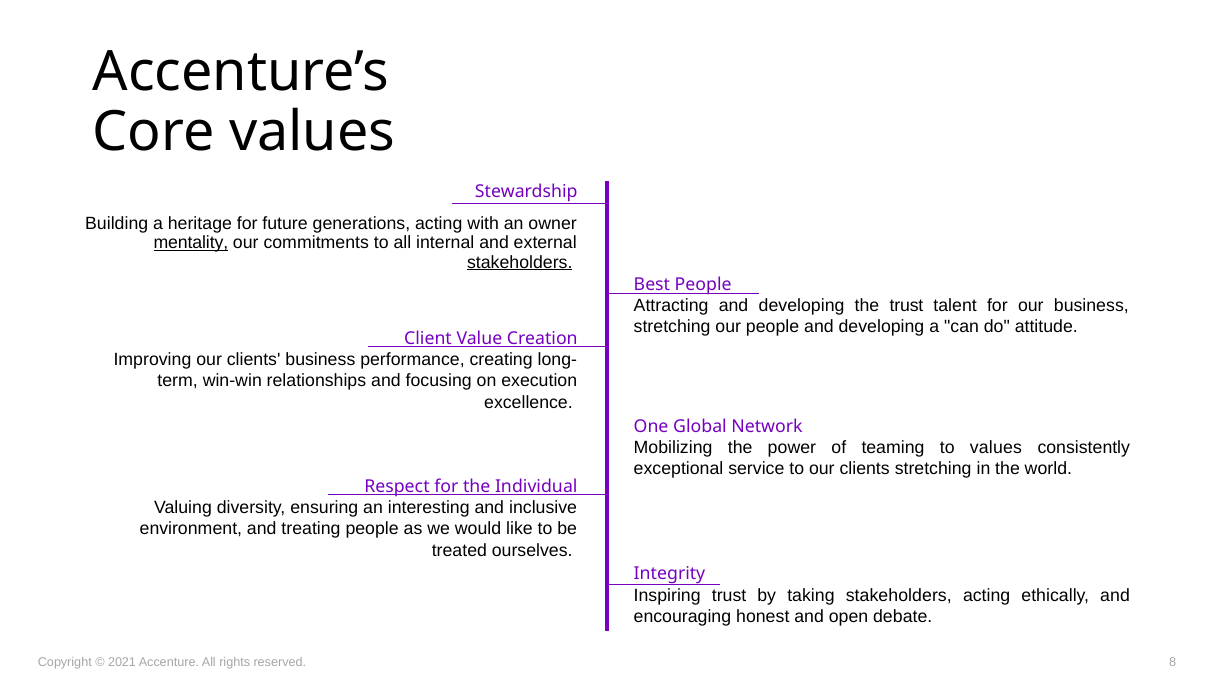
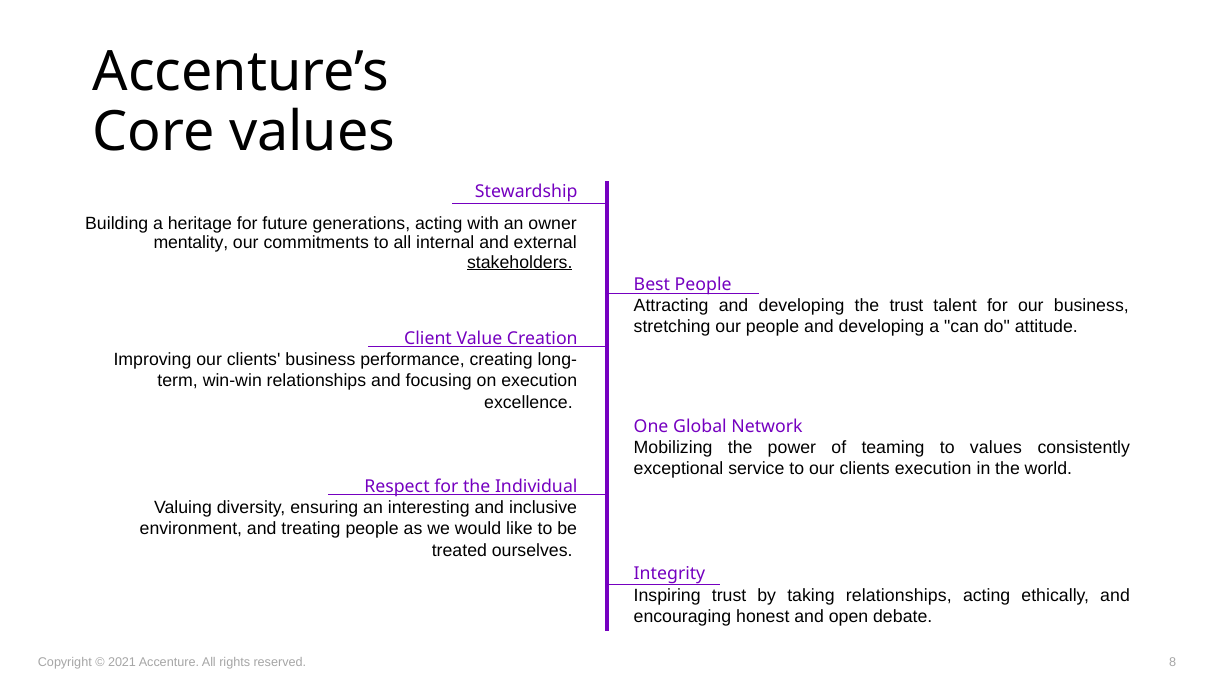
mentality underline: present -> none (191, 243)
clients stretching: stretching -> execution (933, 469)
taking stakeholders: stakeholders -> relationships (899, 595)
